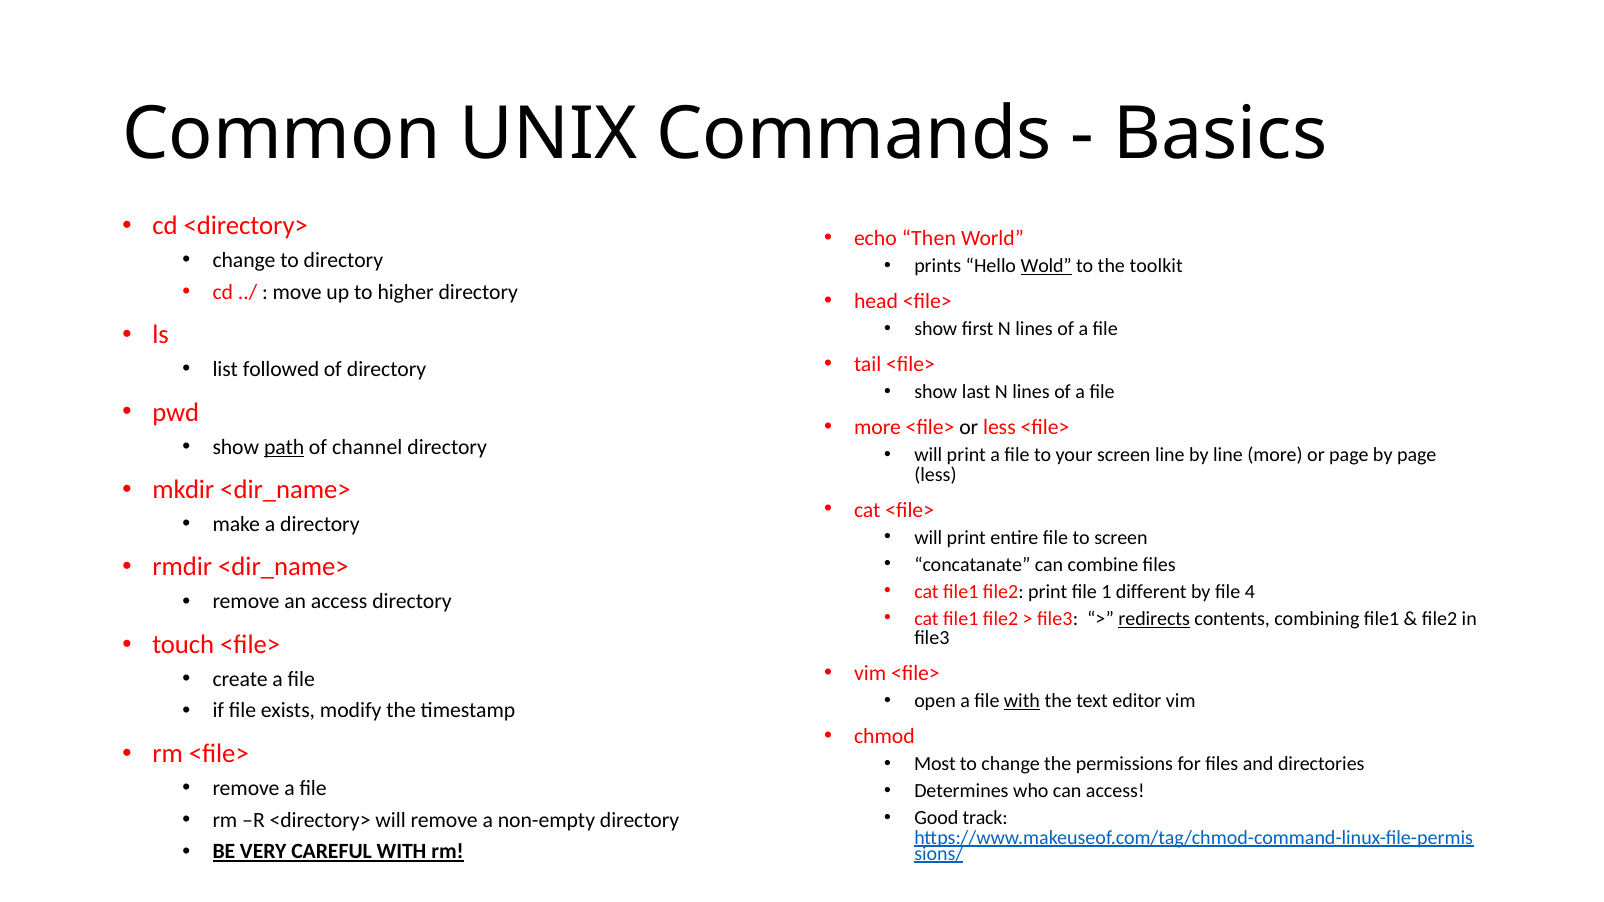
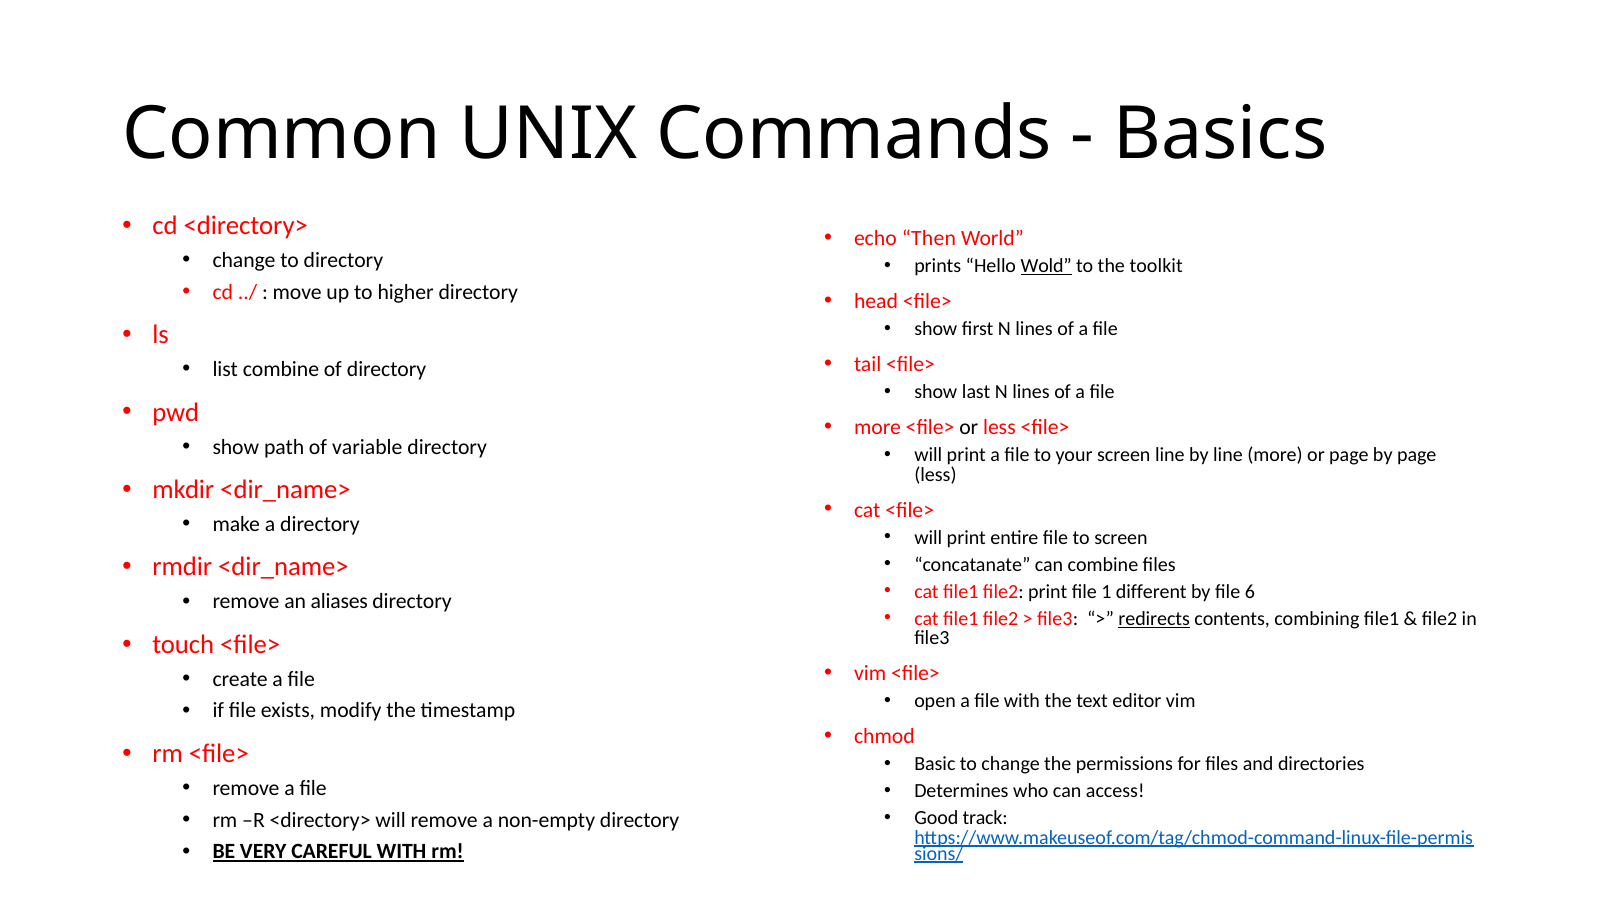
list followed: followed -> combine (281, 370)
path underline: present -> none (284, 447)
channel: channel -> variable (367, 447)
4: 4 -> 6 (1250, 592)
an access: access -> aliases (339, 602)
with underline: present -> none (1022, 701)
Most: Most -> Basic (935, 764)
